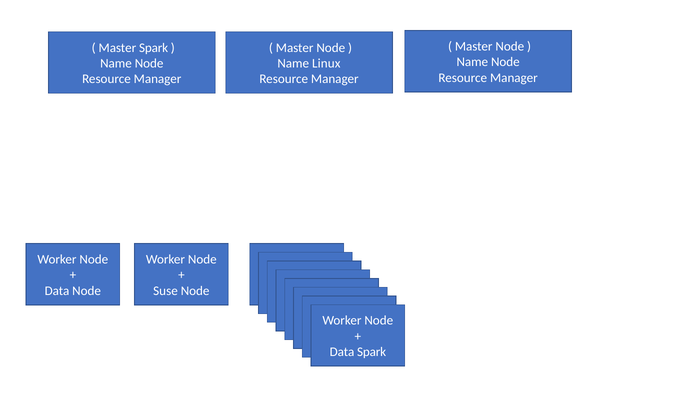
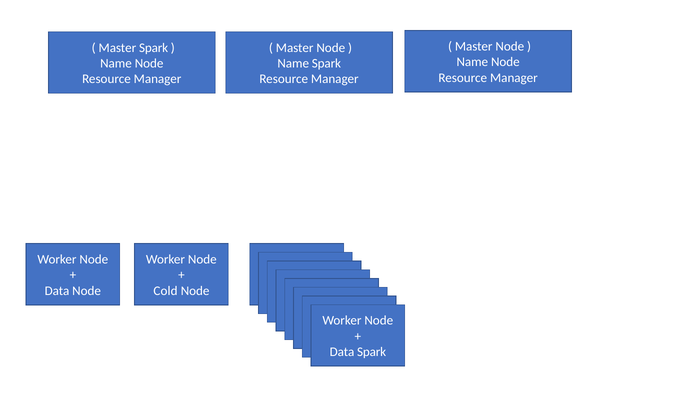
Name Linux: Linux -> Spark (326, 63)
Suse: Suse -> Cold (165, 291)
